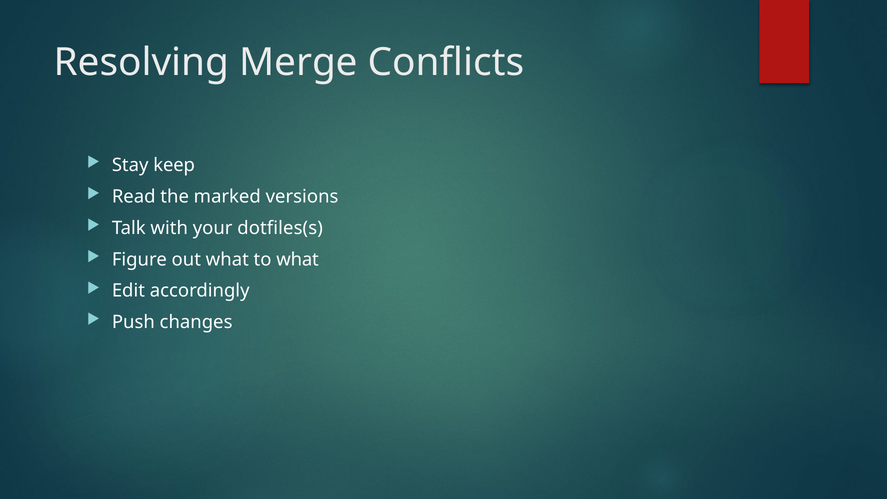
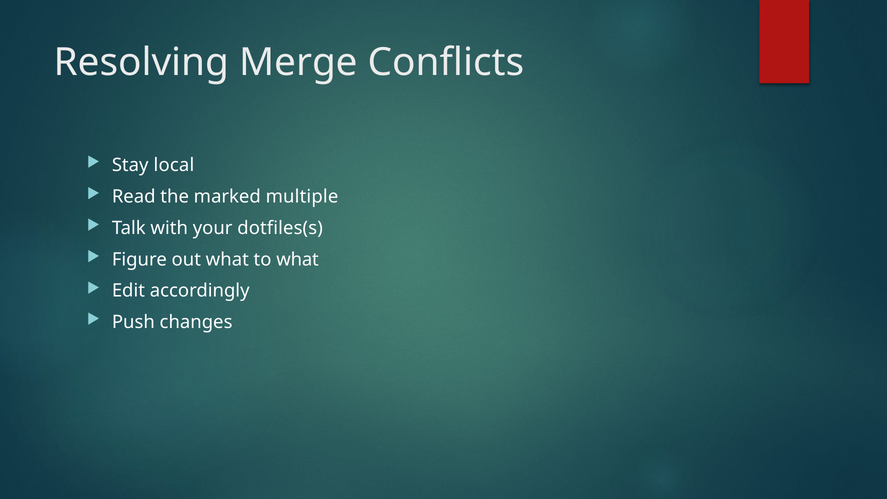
keep: keep -> local (174, 165)
versions: versions -> multiple (302, 197)
